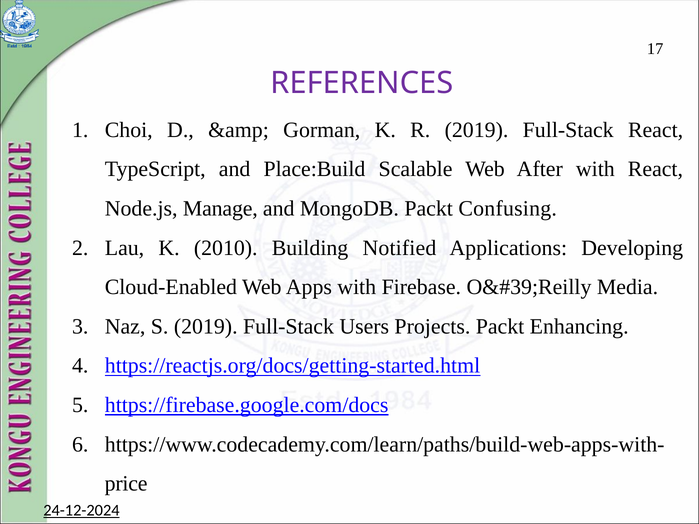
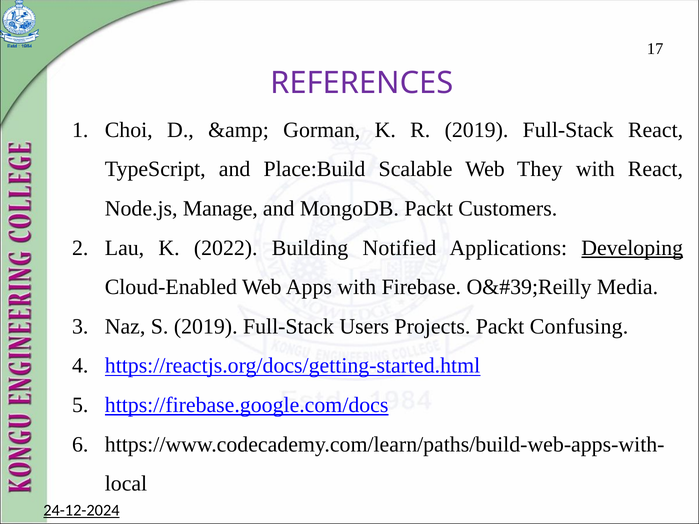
After: After -> They (540, 169)
Confusing: Confusing -> Customers (508, 209)
2010: 2010 -> 2022 (226, 248)
Developing underline: none -> present (632, 248)
Enhancing: Enhancing -> Confusing (579, 327)
price: price -> local (126, 484)
